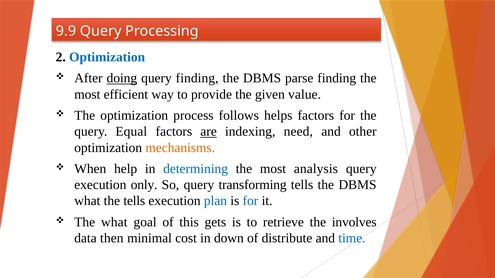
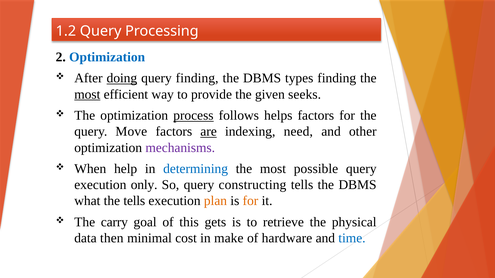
9.9: 9.9 -> 1.2 (66, 31)
parse: parse -> types (299, 78)
most underline: none -> present (87, 94)
value: value -> seeks (305, 94)
process underline: none -> present (193, 116)
Equal: Equal -> Move (131, 132)
mechanisms colour: orange -> purple (180, 148)
analysis: analysis -> possible (316, 169)
transforming: transforming -> constructing (252, 185)
plan colour: blue -> orange (215, 201)
for colour: blue -> orange (250, 201)
The what: what -> carry (114, 222)
involves: involves -> physical (354, 222)
down: down -> make (229, 239)
distribute: distribute -> hardware (287, 239)
